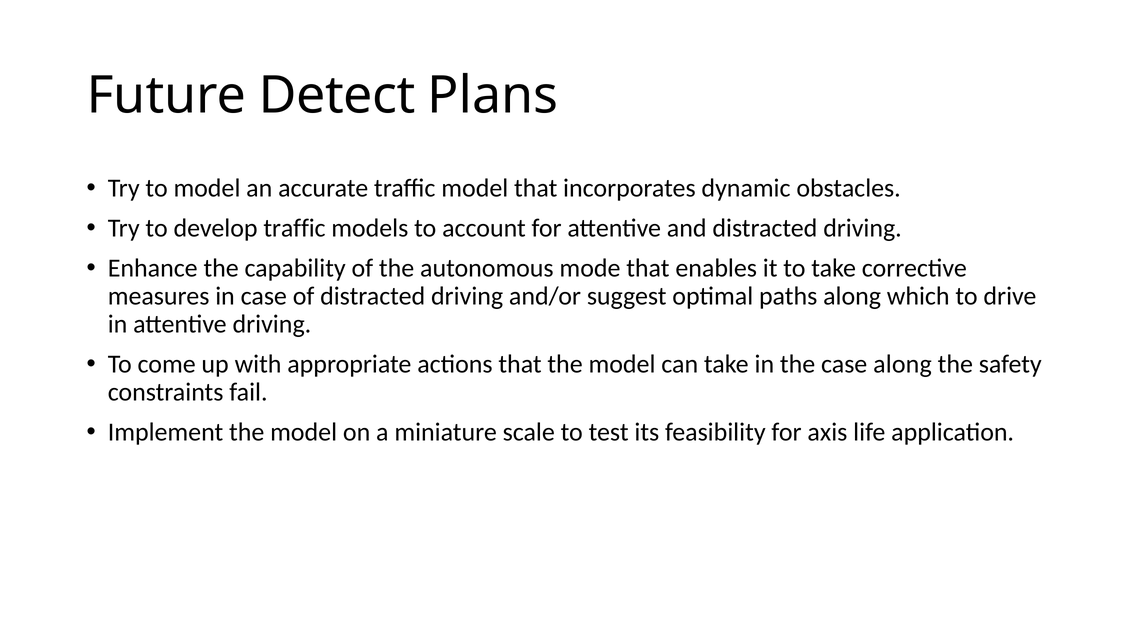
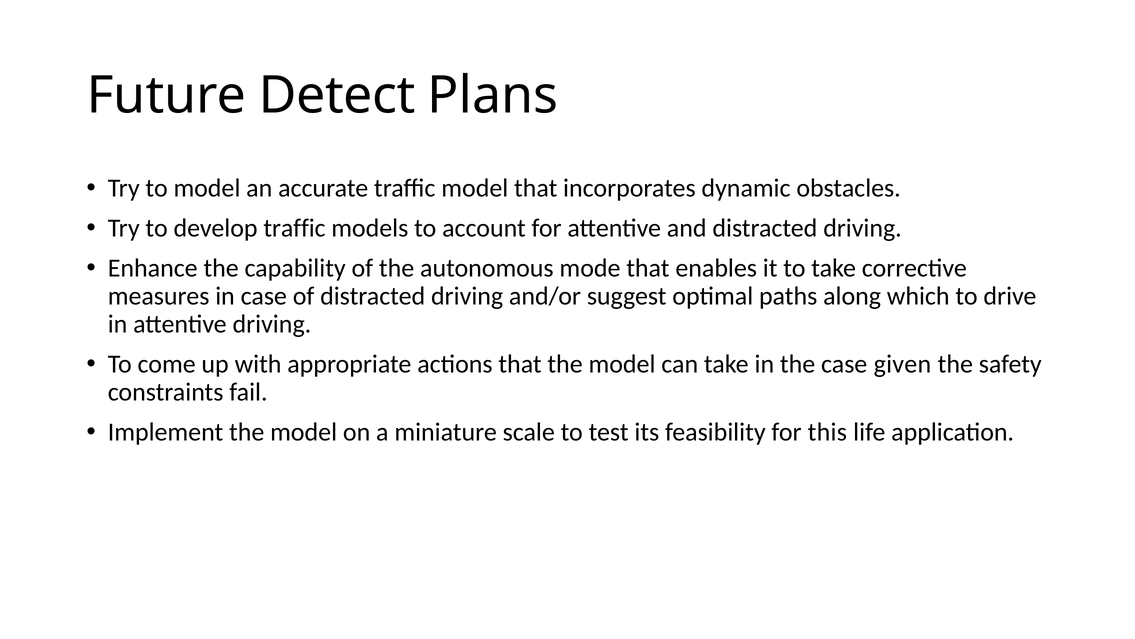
case along: along -> given (902, 364)
axis: axis -> this (827, 432)
